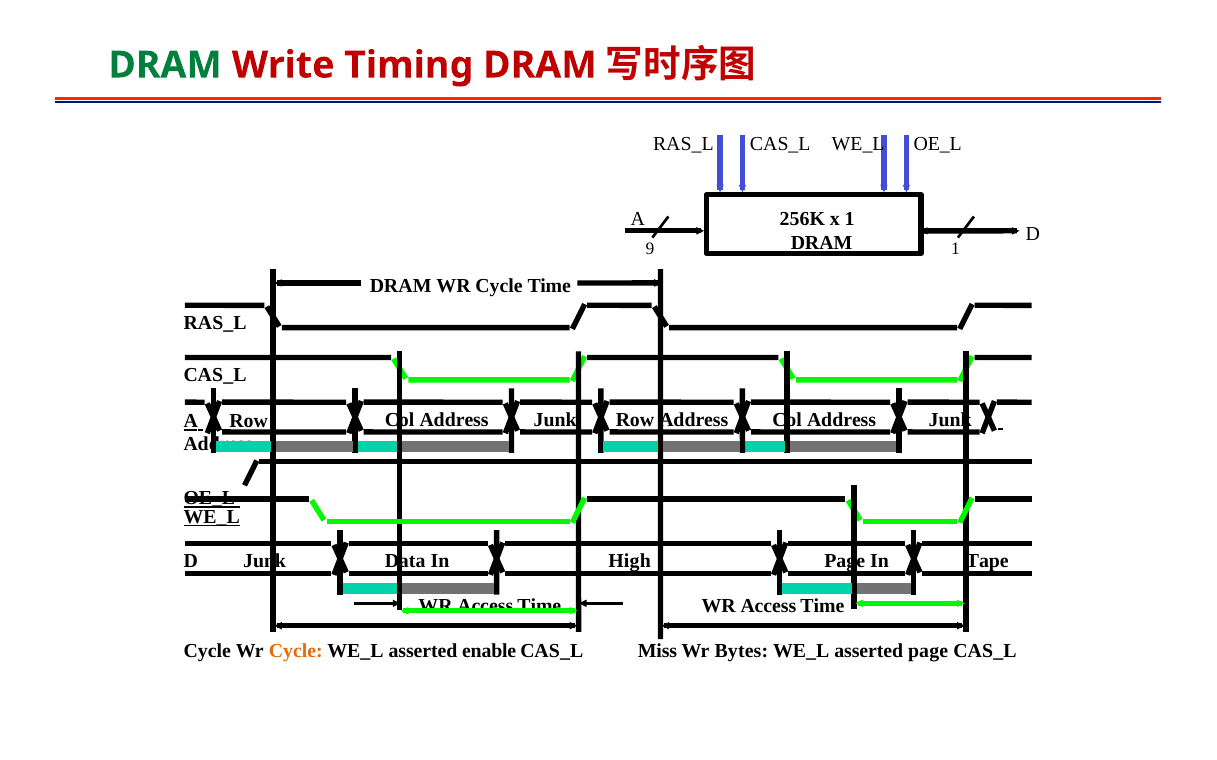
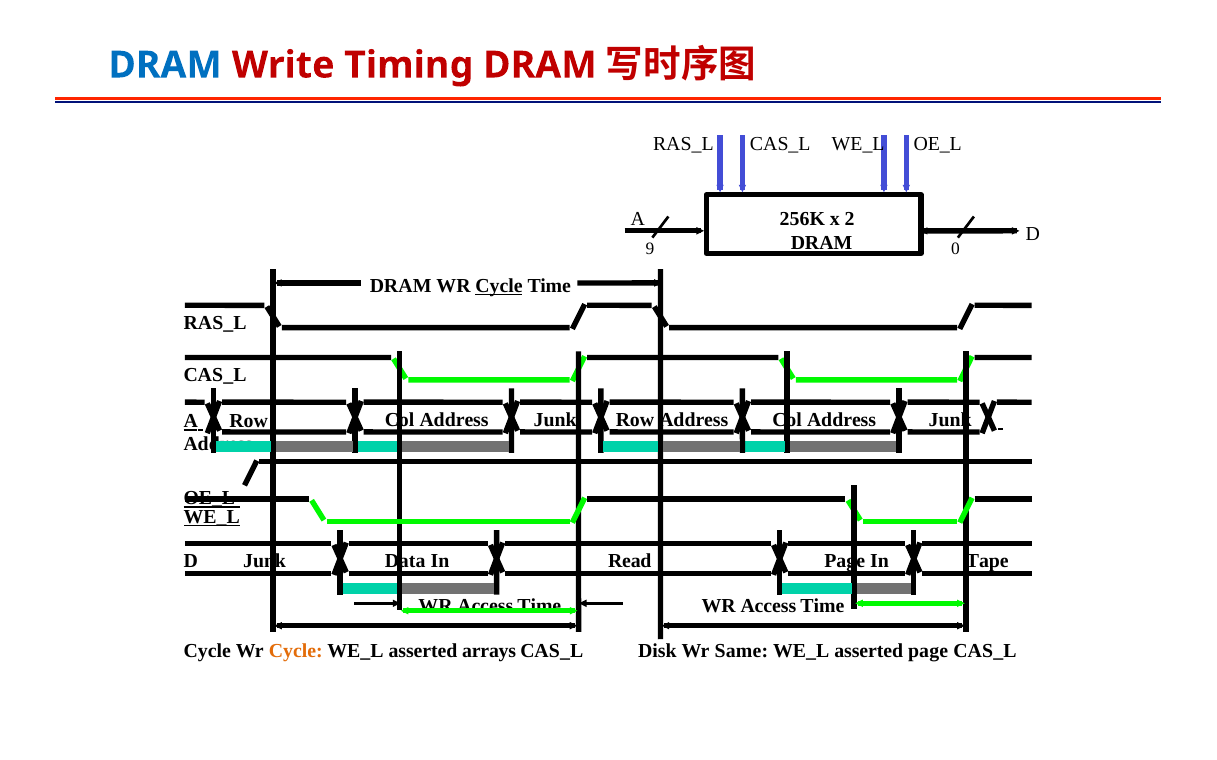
DRAM colour: green -> blue (165, 65)
x 1: 1 -> 2 (850, 219)
9 1: 1 -> 0 (955, 249)
Cycle underline: none -> present (499, 286)
High: High -> Read (630, 561)
enable: enable -> arrays (489, 651)
Miss: Miss -> Disk (657, 651)
Bytes: Bytes -> Same (741, 651)
